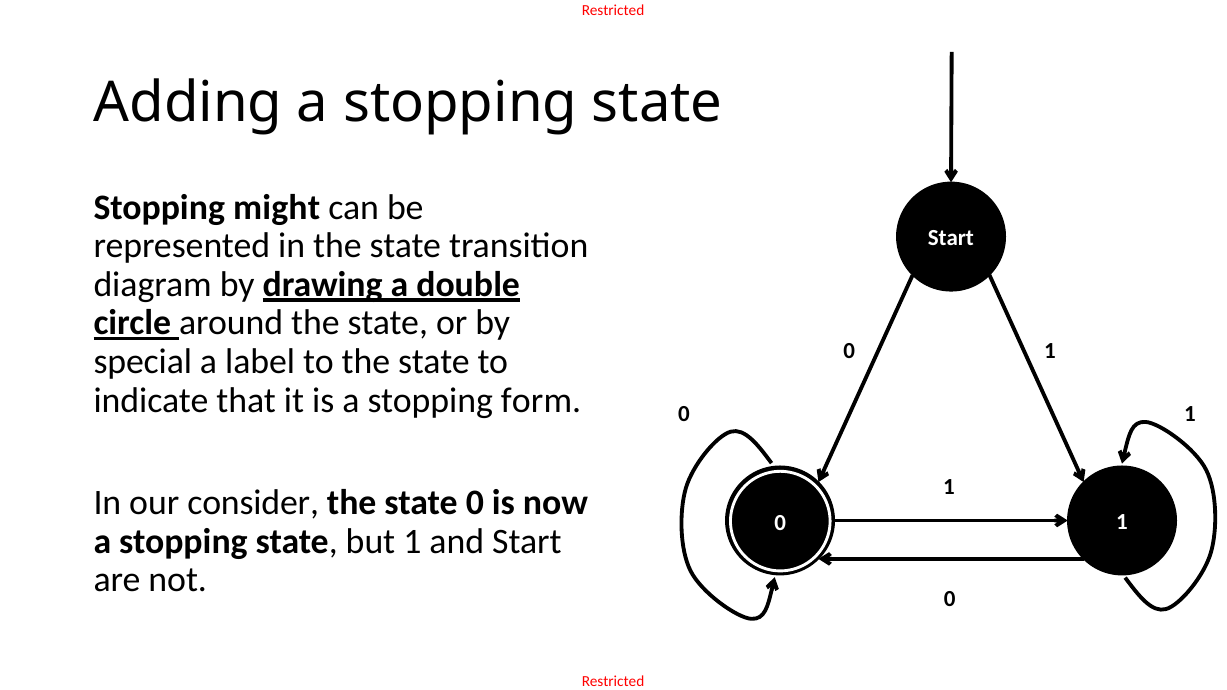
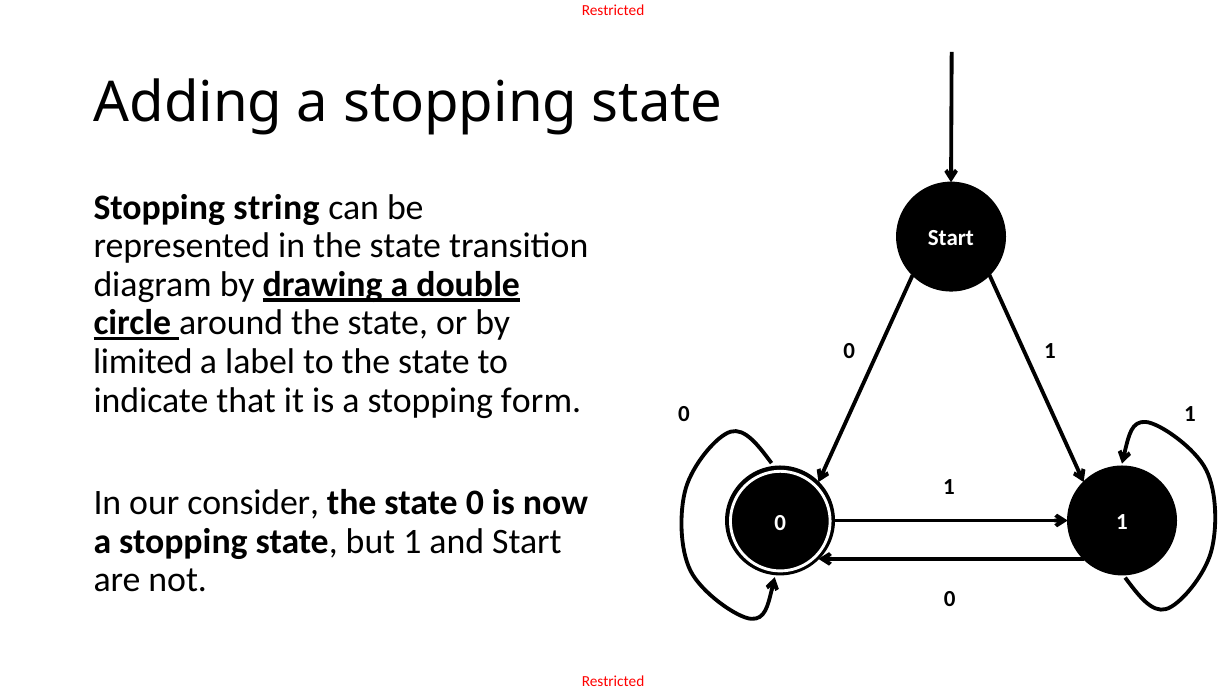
might: might -> string (277, 207)
special: special -> limited (143, 362)
